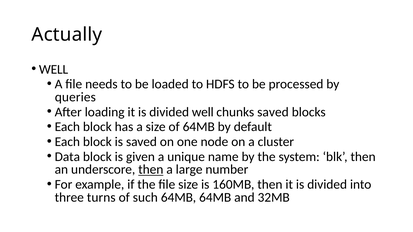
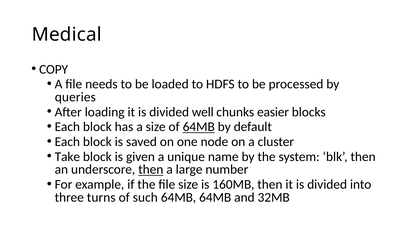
Actually: Actually -> Medical (67, 35)
WELL: WELL -> COPY (54, 69)
chunks saved: saved -> easier (273, 112)
64MB underline: none -> present (199, 127)
Data: Data -> Take (67, 157)
